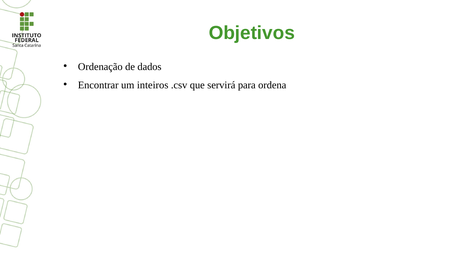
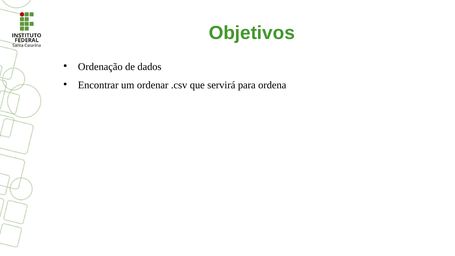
inteiros: inteiros -> ordenar (153, 85)
